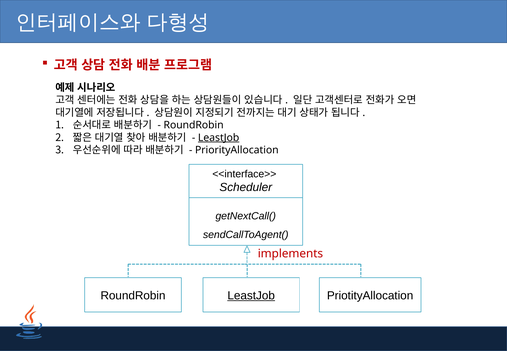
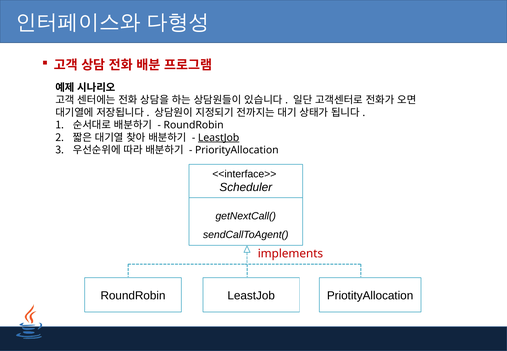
LeastJob underline: present -> none (251, 296)
